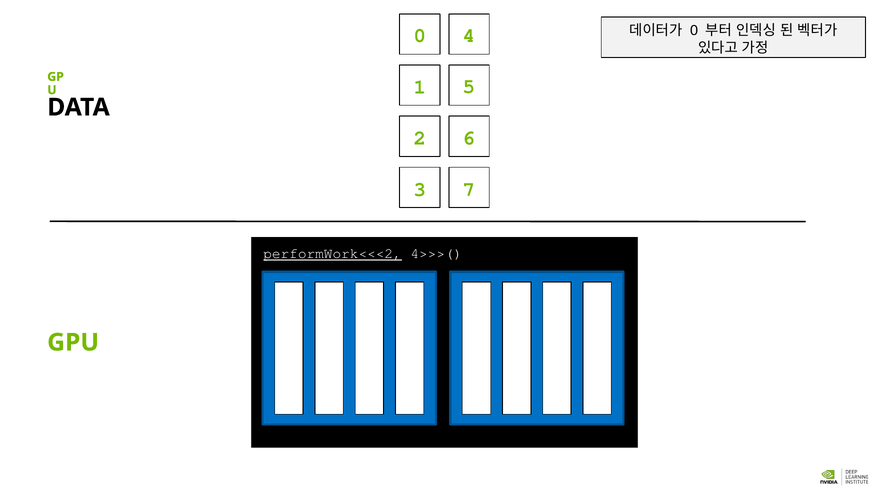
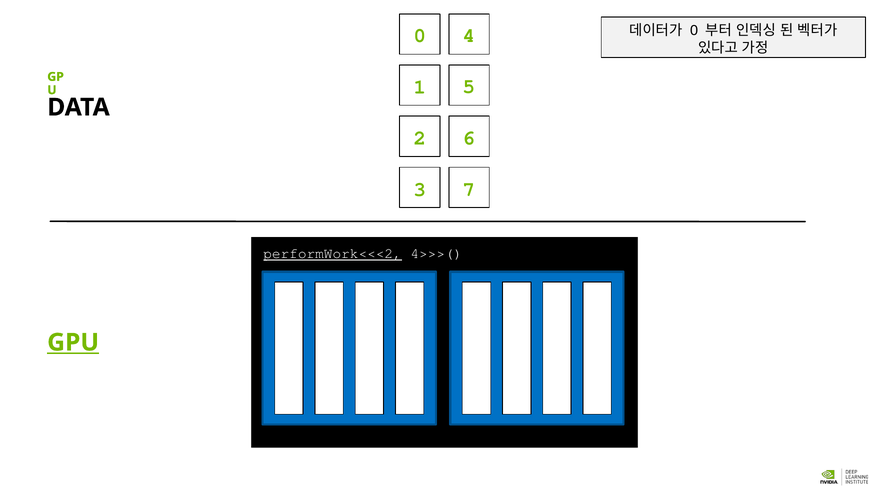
GPU underline: none -> present (73, 342)
